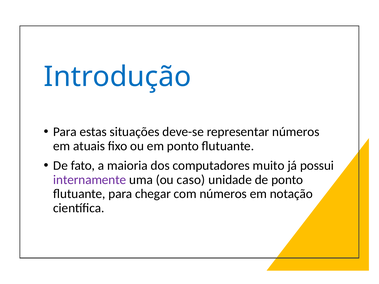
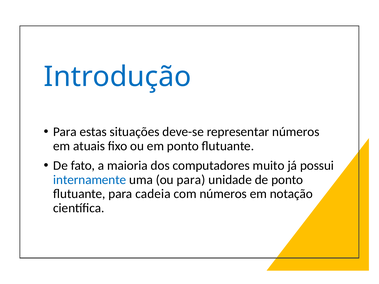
internamente colour: purple -> blue (90, 180)
ou caso: caso -> para (191, 180)
chegar: chegar -> cadeia (153, 194)
